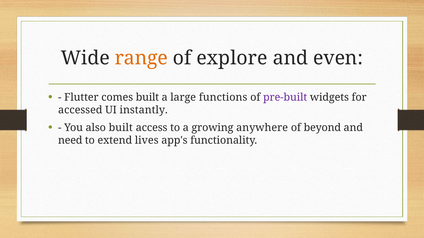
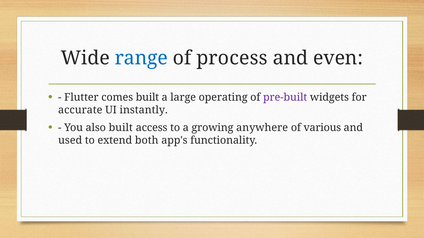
range colour: orange -> blue (141, 58)
explore: explore -> process (232, 58)
functions: functions -> operating (223, 98)
accessed: accessed -> accurate (80, 110)
beyond: beyond -> various (322, 128)
need: need -> used (70, 141)
lives: lives -> both (147, 141)
